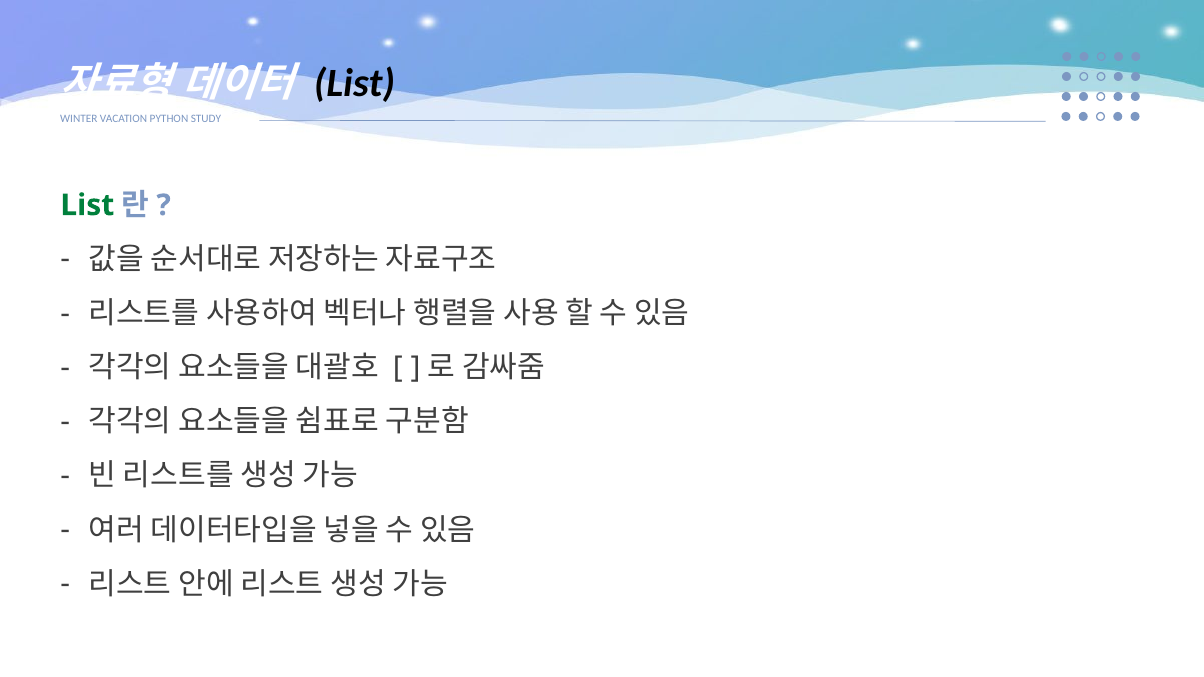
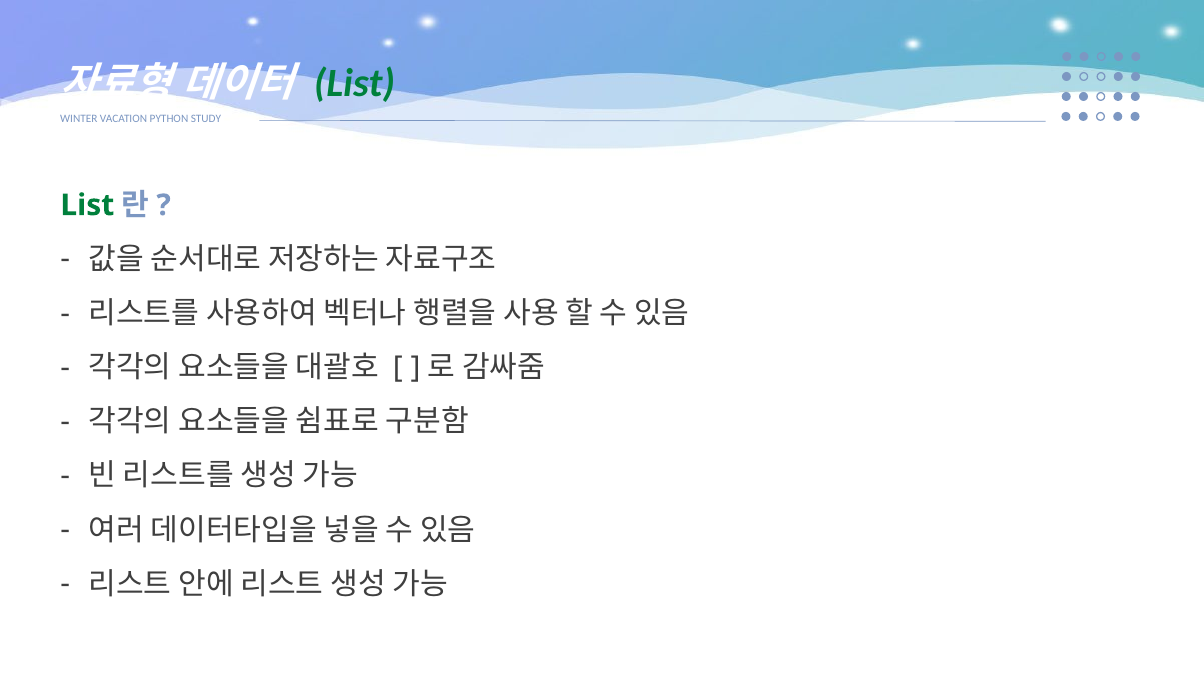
List colour: black -> green (355, 84)
